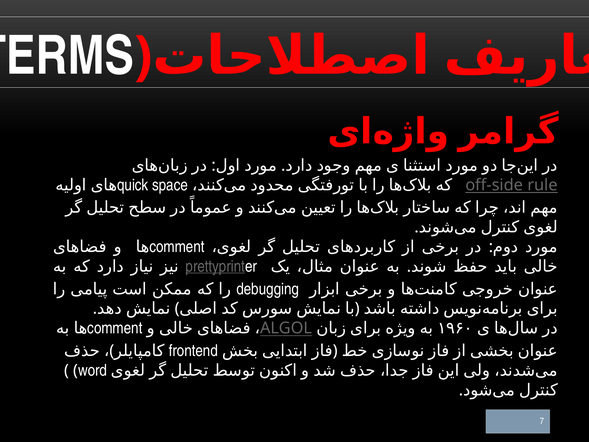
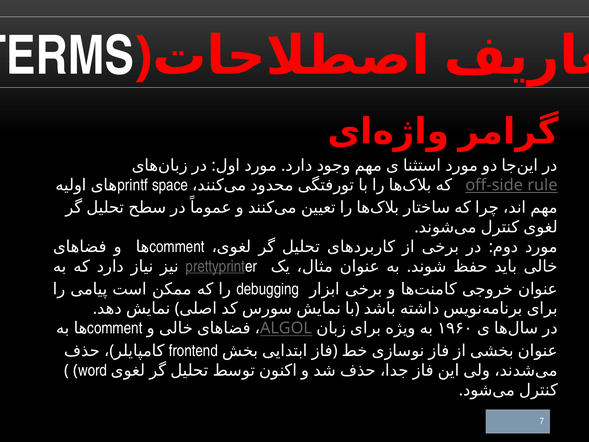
quick: quick -> printf (133, 185)
